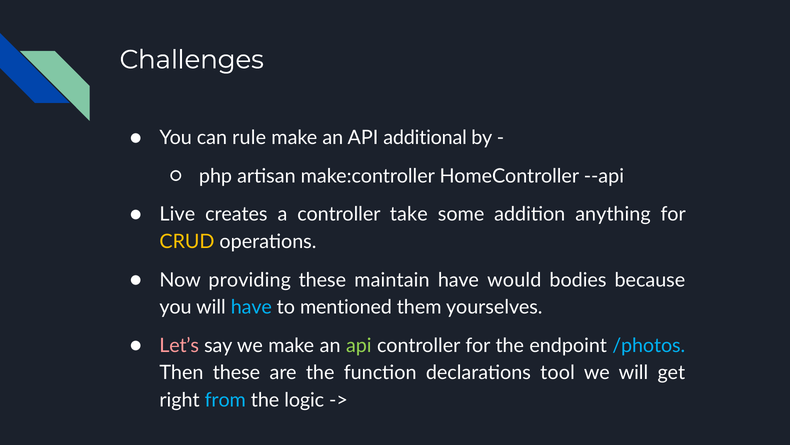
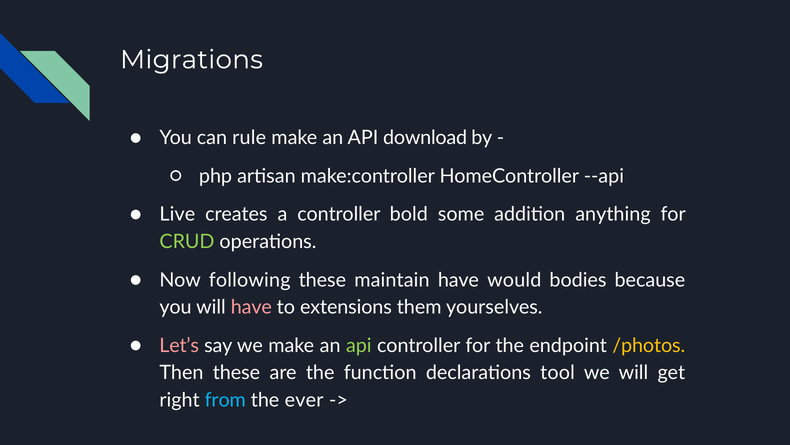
Challenges: Challenges -> Migrations (192, 60)
additional: additional -> download (425, 138)
take: take -> bold (409, 214)
CRUD colour: yellow -> light green (187, 241)
providing: providing -> following (250, 280)
have colour: light blue -> pink (251, 307)
mentioned: mentioned -> extensions (346, 307)
/photos colour: light blue -> yellow (649, 345)
logic: logic -> ever (304, 400)
